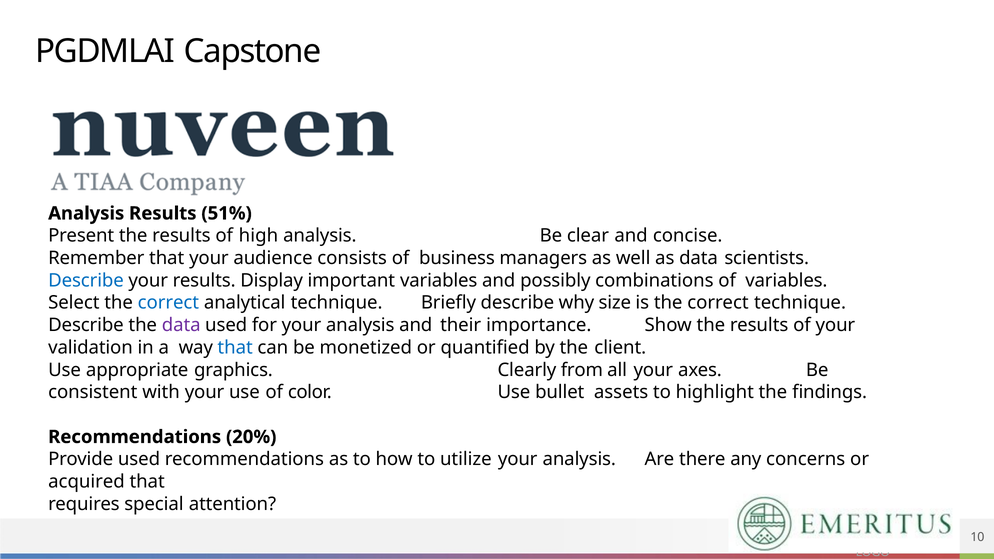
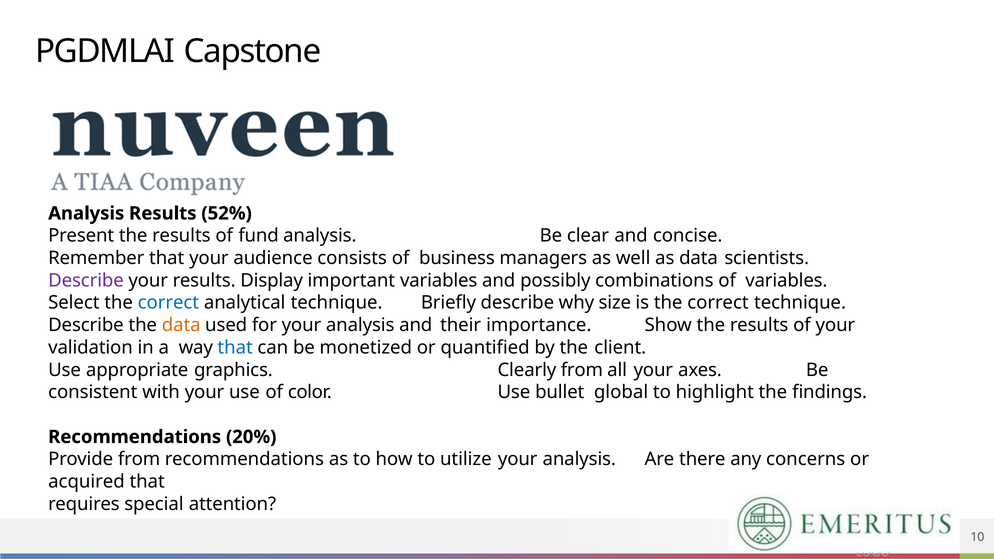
51%: 51% -> 52% (227, 213)
high: high -> fund (259, 236)
Describe colour: blue -> purple (86, 281)
data colour: purple -> orange (181, 325)
assets: assets -> global (621, 392)
Provide used: used -> from (139, 459)
